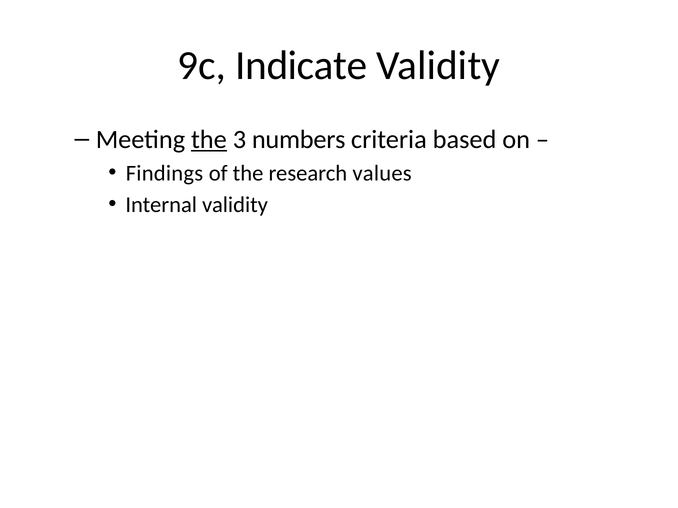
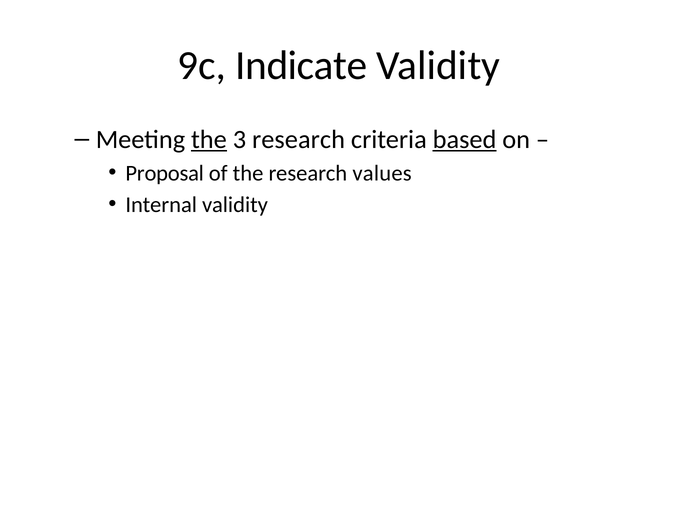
3 numbers: numbers -> research (299, 140)
based underline: none -> present (465, 140)
Findings: Findings -> Proposal (165, 173)
